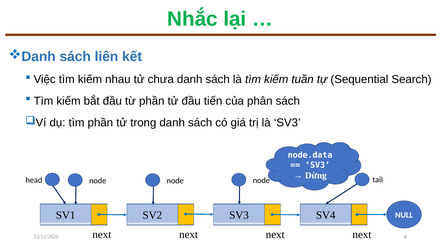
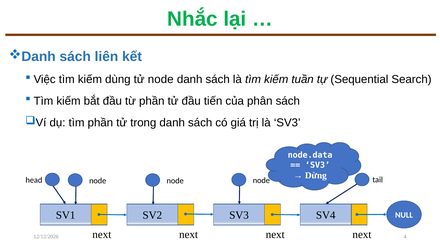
nhau: nhau -> dùng (118, 79)
tử chưa: chưa -> node (161, 79)
